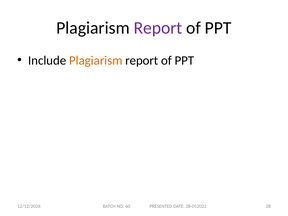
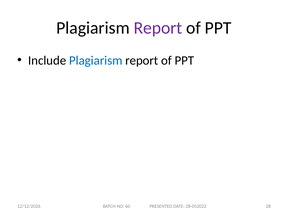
Plagiarism colour: orange -> blue (96, 60)
